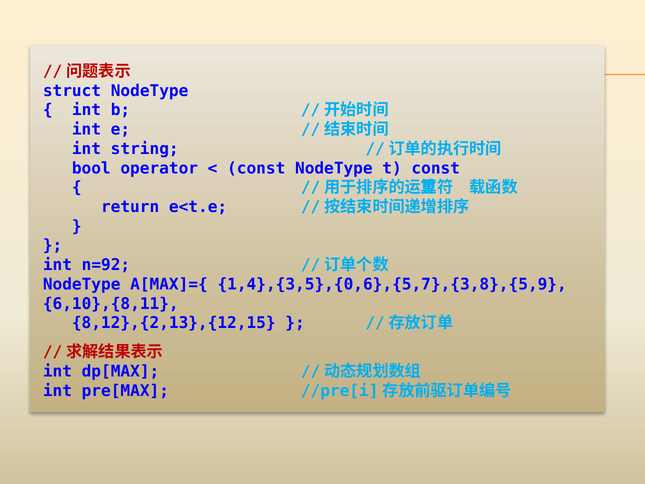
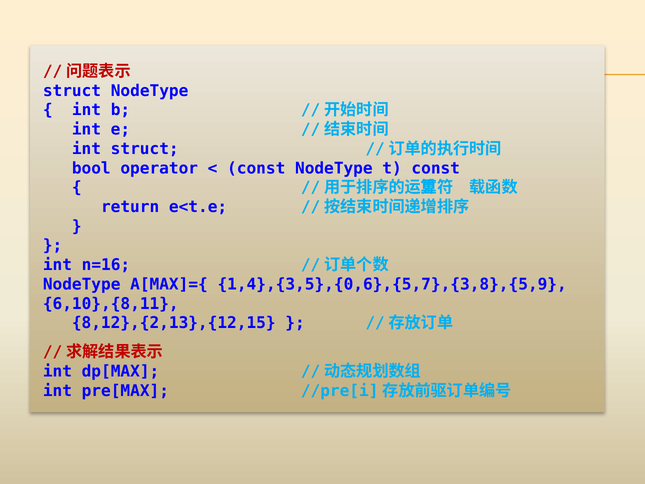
int string: string -> struct (145, 149)
n=92: n=92 -> n=16 (106, 265)
